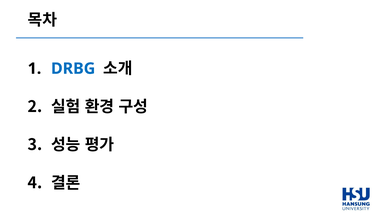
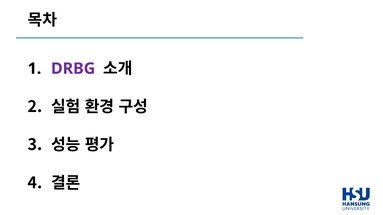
DRBG colour: blue -> purple (73, 69)
